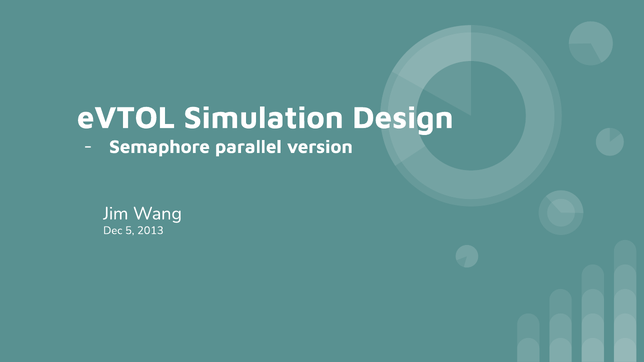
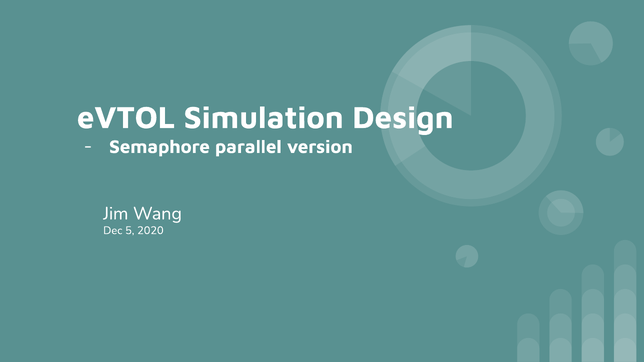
2013: 2013 -> 2020 (150, 231)
